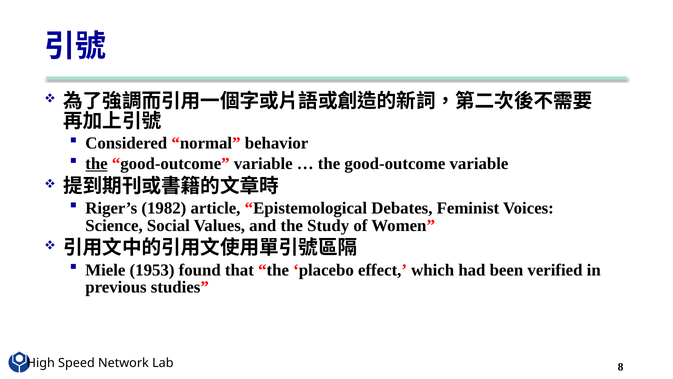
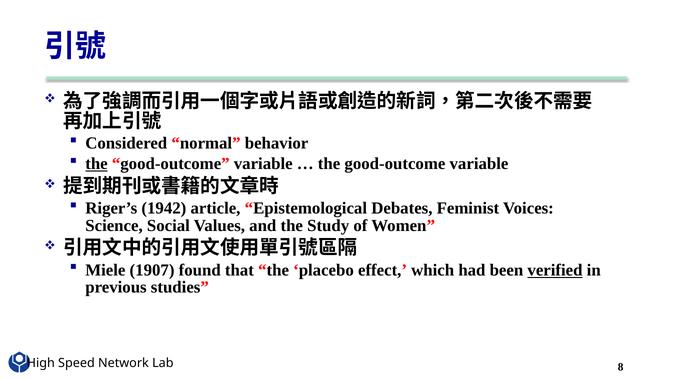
1982: 1982 -> 1942 (164, 208)
1953: 1953 -> 1907 (152, 270)
verified underline: none -> present (555, 270)
